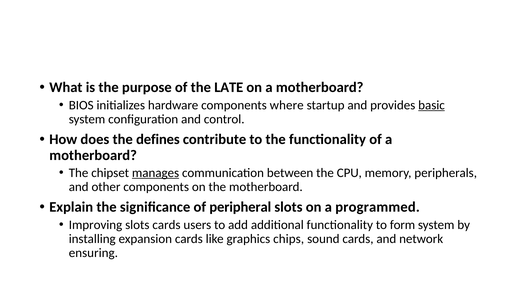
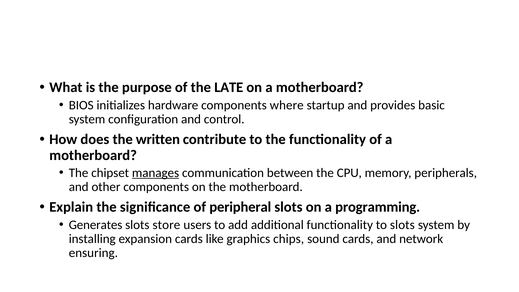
basic underline: present -> none (432, 105)
defines: defines -> written (158, 139)
programmed: programmed -> programming (378, 207)
Improving: Improving -> Generates (96, 225)
slots cards: cards -> store (166, 225)
to form: form -> slots (402, 225)
